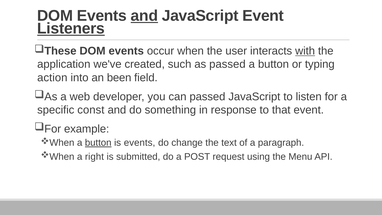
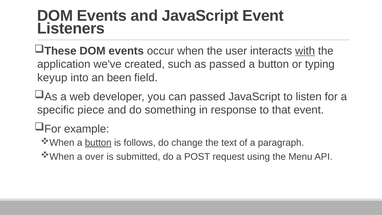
and underline: present -> none (144, 16)
Listeners underline: present -> none (71, 29)
action: action -> keyup (52, 78)
const: const -> piece (91, 110)
is events: events -> follows (140, 143)
right: right -> over (94, 157)
